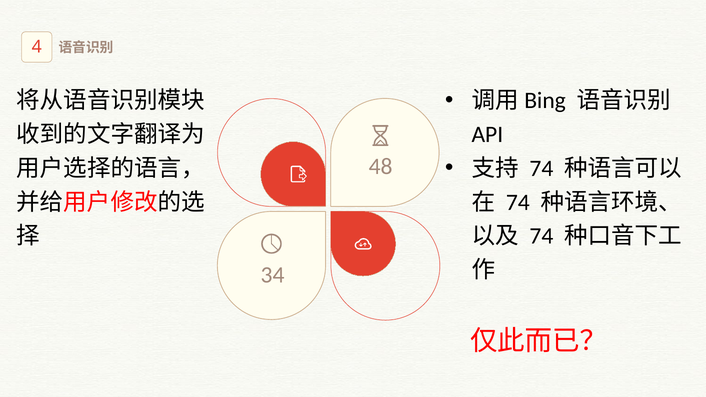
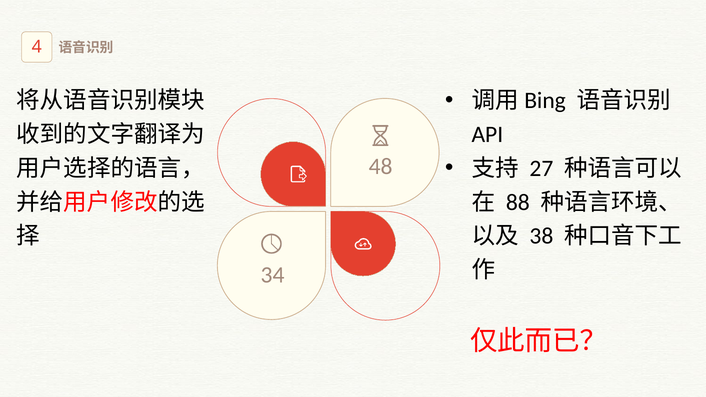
74: 74 -> 27 (541, 168)
74: 74 -> 88 (518, 202)
74: 74 -> 38 (541, 236)
